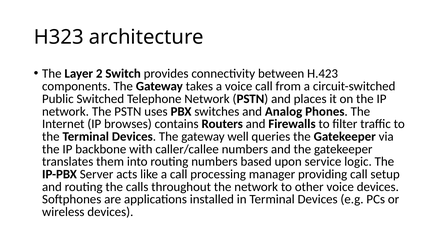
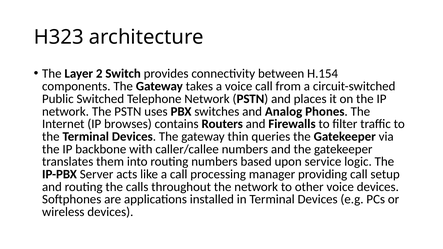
H.423: H.423 -> H.154 (323, 74)
well: well -> thin (238, 137)
